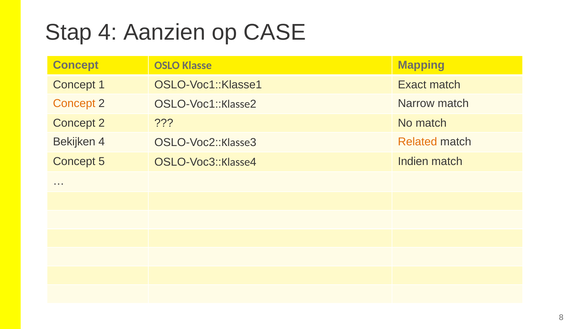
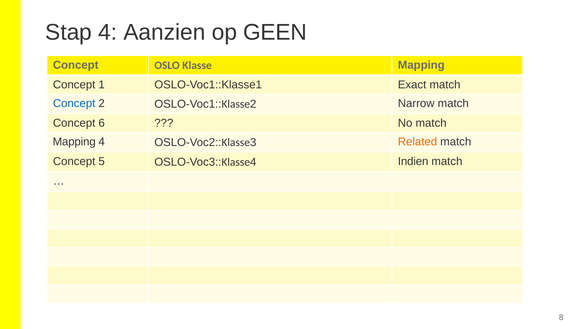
CASE: CASE -> GEEN (275, 32)
Concept colour: orange -> blue (74, 103)
2: 2 -> 6 (102, 123)
Bekijken: Bekijken -> Mapping (74, 142)
